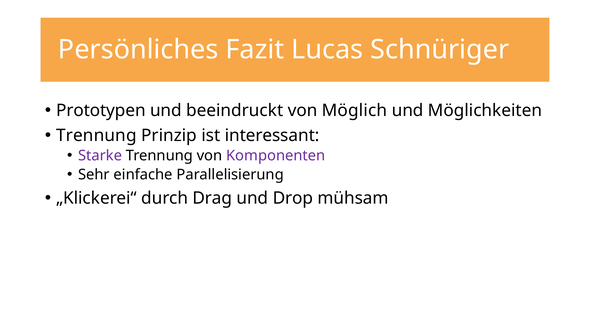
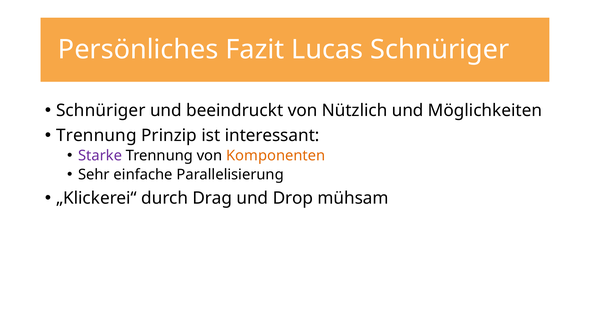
Prototypen: Prototypen -> Schnüriger (101, 111)
Möglich: Möglich -> Nützlich (355, 111)
Komponenten colour: purple -> orange (276, 156)
